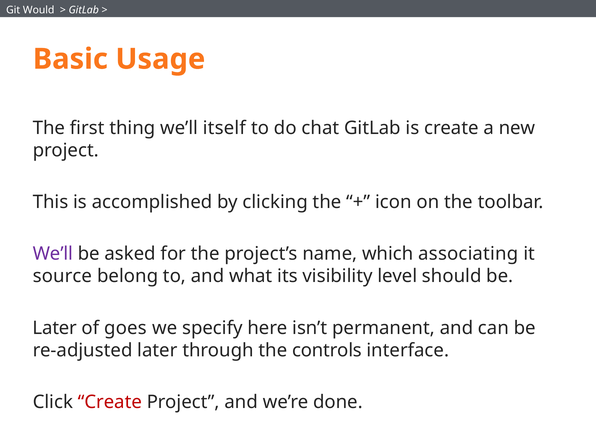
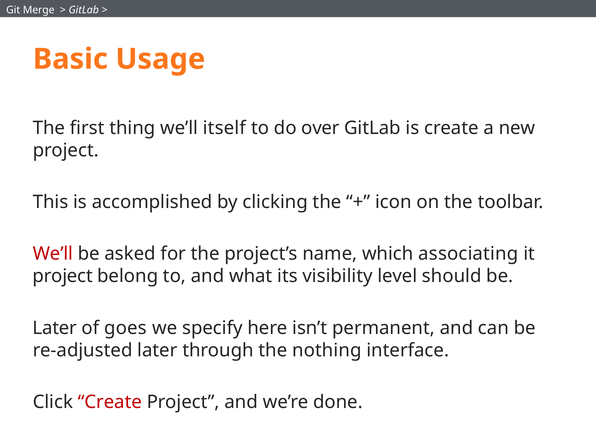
Would: Would -> Merge (39, 10)
chat: chat -> over (320, 128)
We’ll colour: purple -> red (53, 254)
source: source -> project (63, 276)
controls: controls -> nothing (327, 350)
